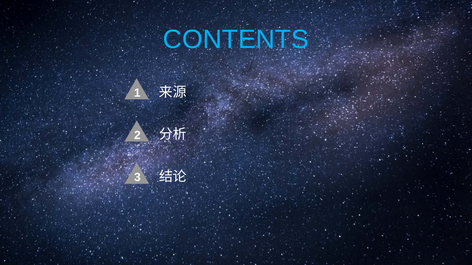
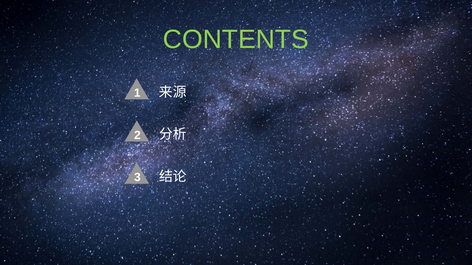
CONTENTS colour: light blue -> light green (236, 39)
